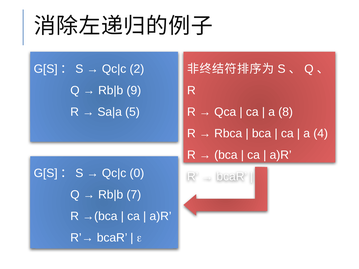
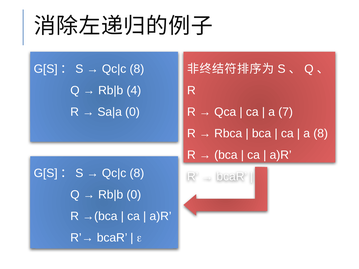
2: 2 -> 8 (137, 69)
9: 9 -> 4 (134, 90)
5: 5 -> 0 (132, 112)
8: 8 -> 7 (286, 112)
a 4: 4 -> 8 (321, 134)
0: 0 -> 8 (137, 173)
7: 7 -> 0 (134, 195)
